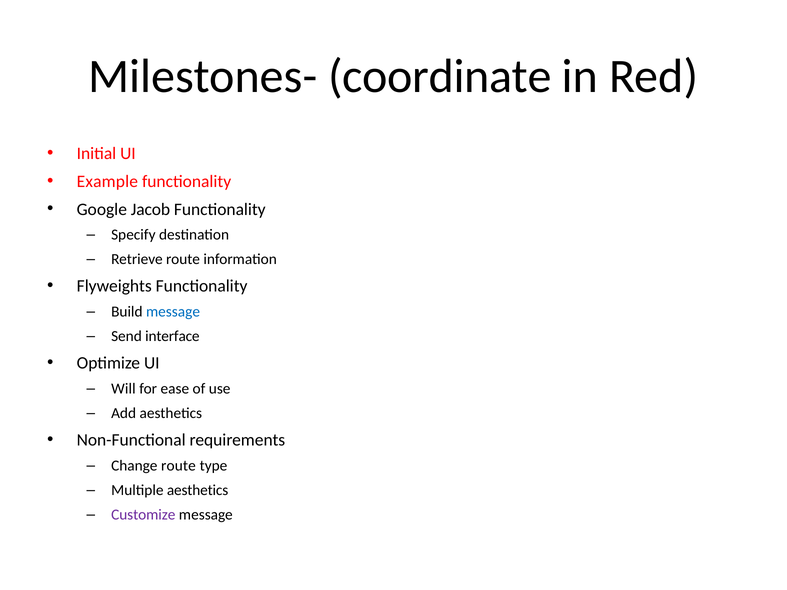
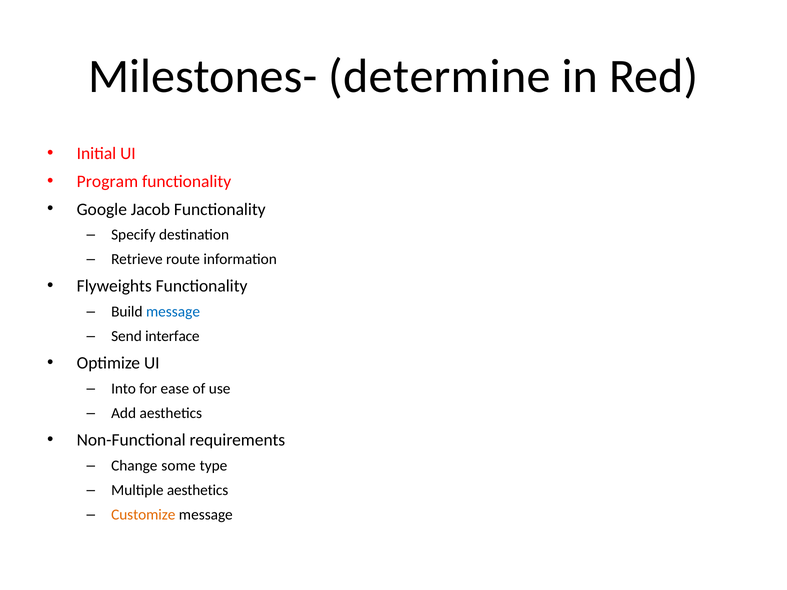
coordinate: coordinate -> determine (439, 76)
Example: Example -> Program (107, 181)
Will: Will -> Into (124, 389)
Change route: route -> some (178, 466)
Customize colour: purple -> orange (143, 515)
